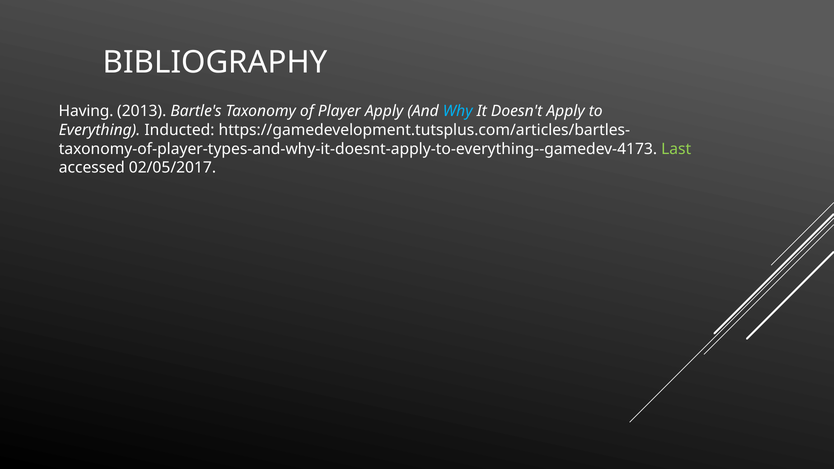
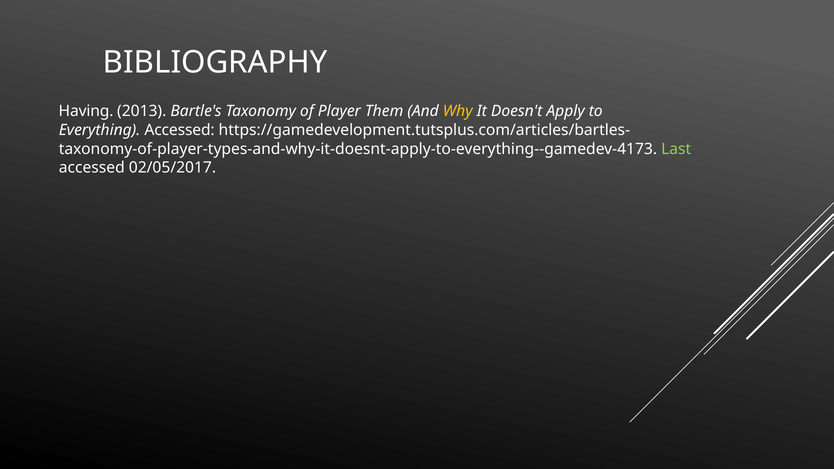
Player Apply: Apply -> Them (384, 111)
Why colour: light blue -> yellow (458, 111)
Everything Inducted: Inducted -> Accessed (180, 130)
